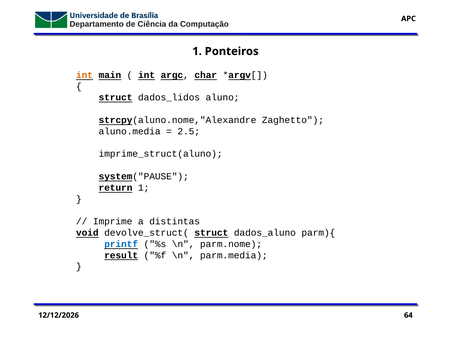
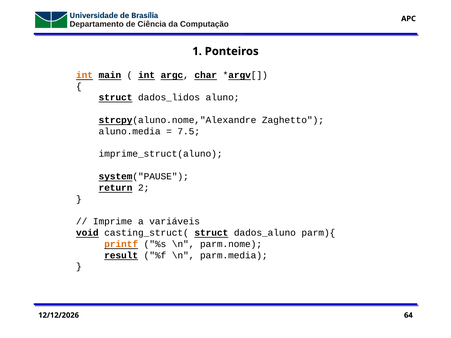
2.5: 2.5 -> 7.5 (189, 131)
return 1: 1 -> 2 (144, 188)
distintas: distintas -> variáveis (175, 222)
devolve_struct(: devolve_struct( -> casting_struct( (146, 233)
printf colour: blue -> orange (121, 244)
